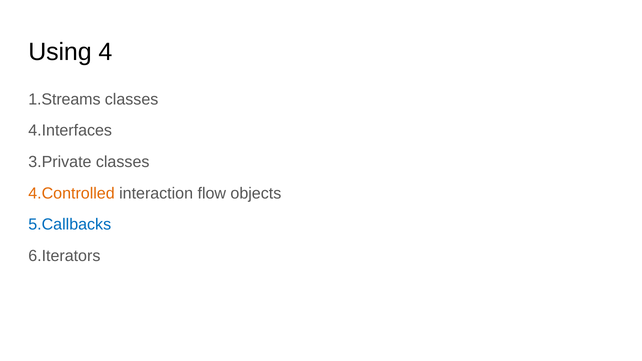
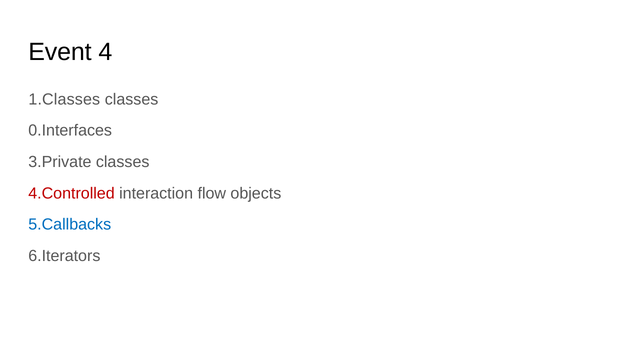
Using: Using -> Event (60, 52)
1.Streams: 1.Streams -> 1.Classes (64, 99)
4.Interfaces: 4.Interfaces -> 0.Interfaces (70, 131)
4.Controlled colour: orange -> red (72, 193)
